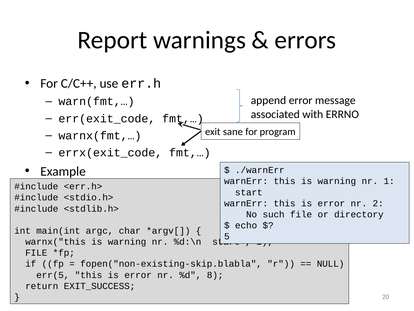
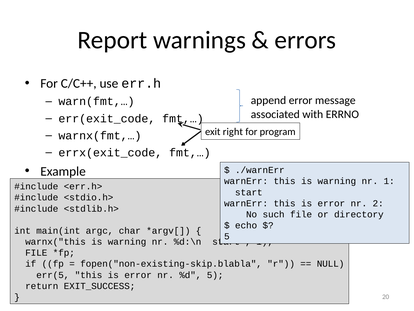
sane: sane -> right (233, 132)
%d 8: 8 -> 5 (215, 275)
